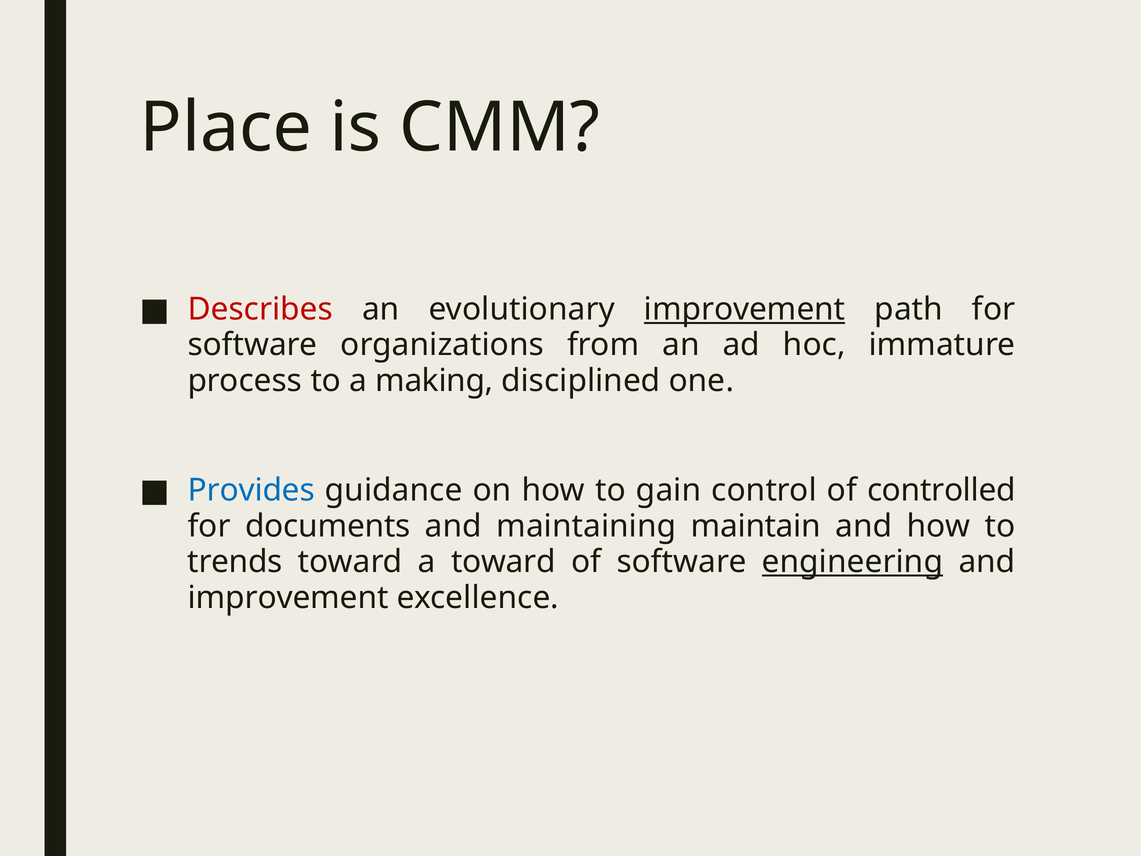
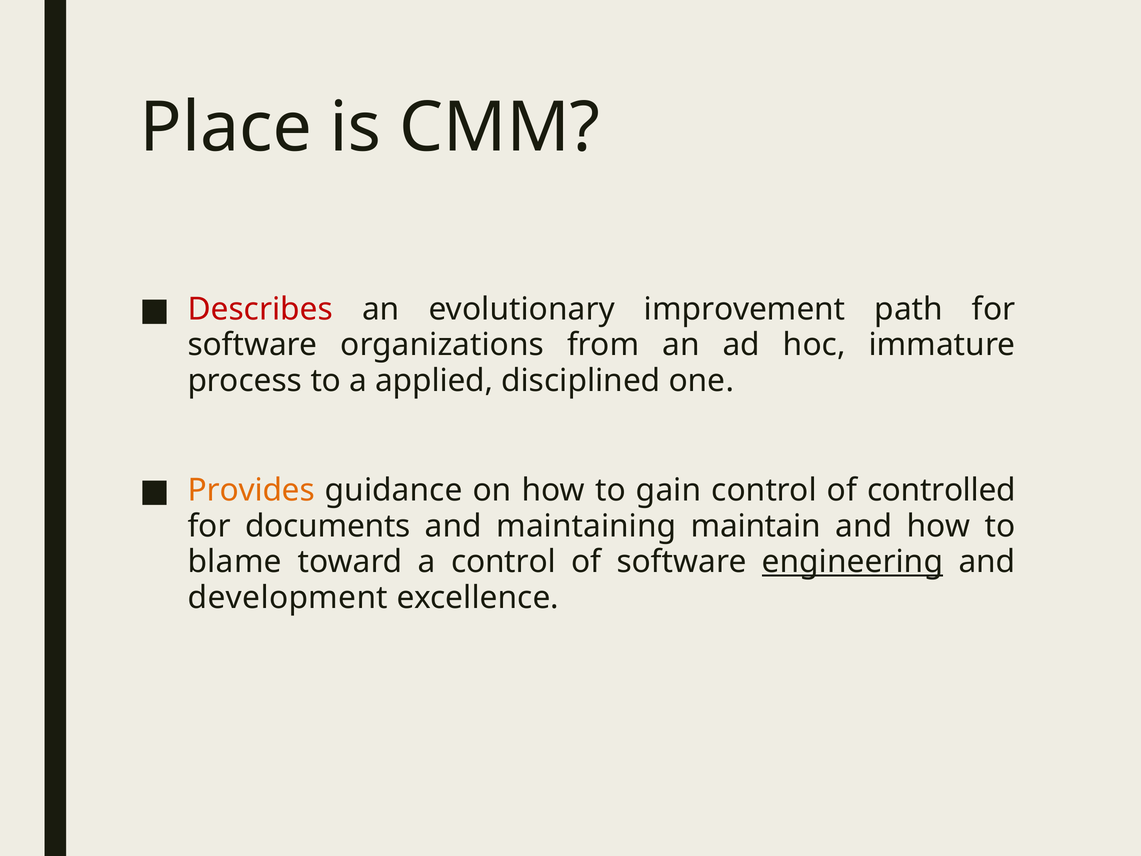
improvement underline: present -> none (745, 309)
making: making -> applied (434, 381)
Provides colour: blue -> orange (251, 490)
trends: trends -> blame (235, 562)
a toward: toward -> control (503, 562)
improvement: improvement -> development (288, 597)
